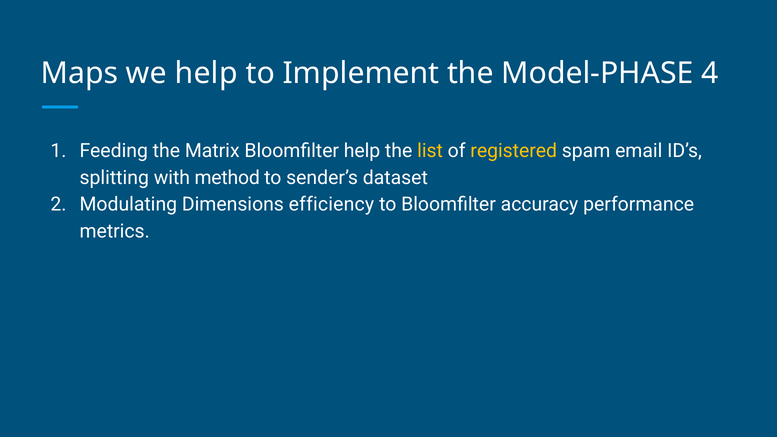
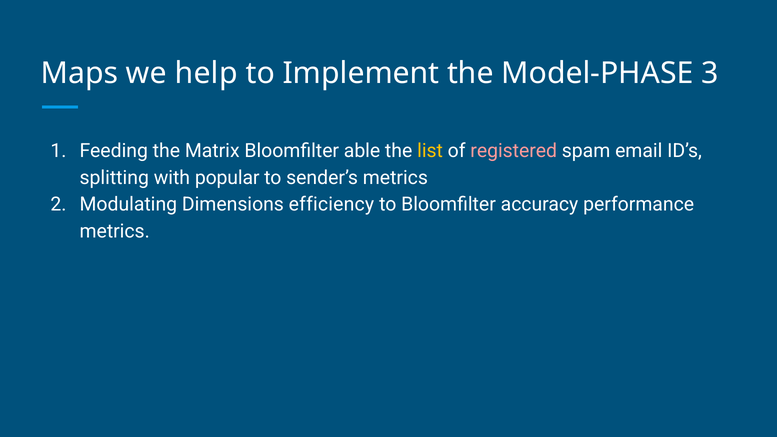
4: 4 -> 3 (710, 73)
Bloomfilter help: help -> able (362, 151)
registered colour: yellow -> pink (514, 151)
method: method -> popular (227, 178)
sender’s dataset: dataset -> metrics (395, 178)
